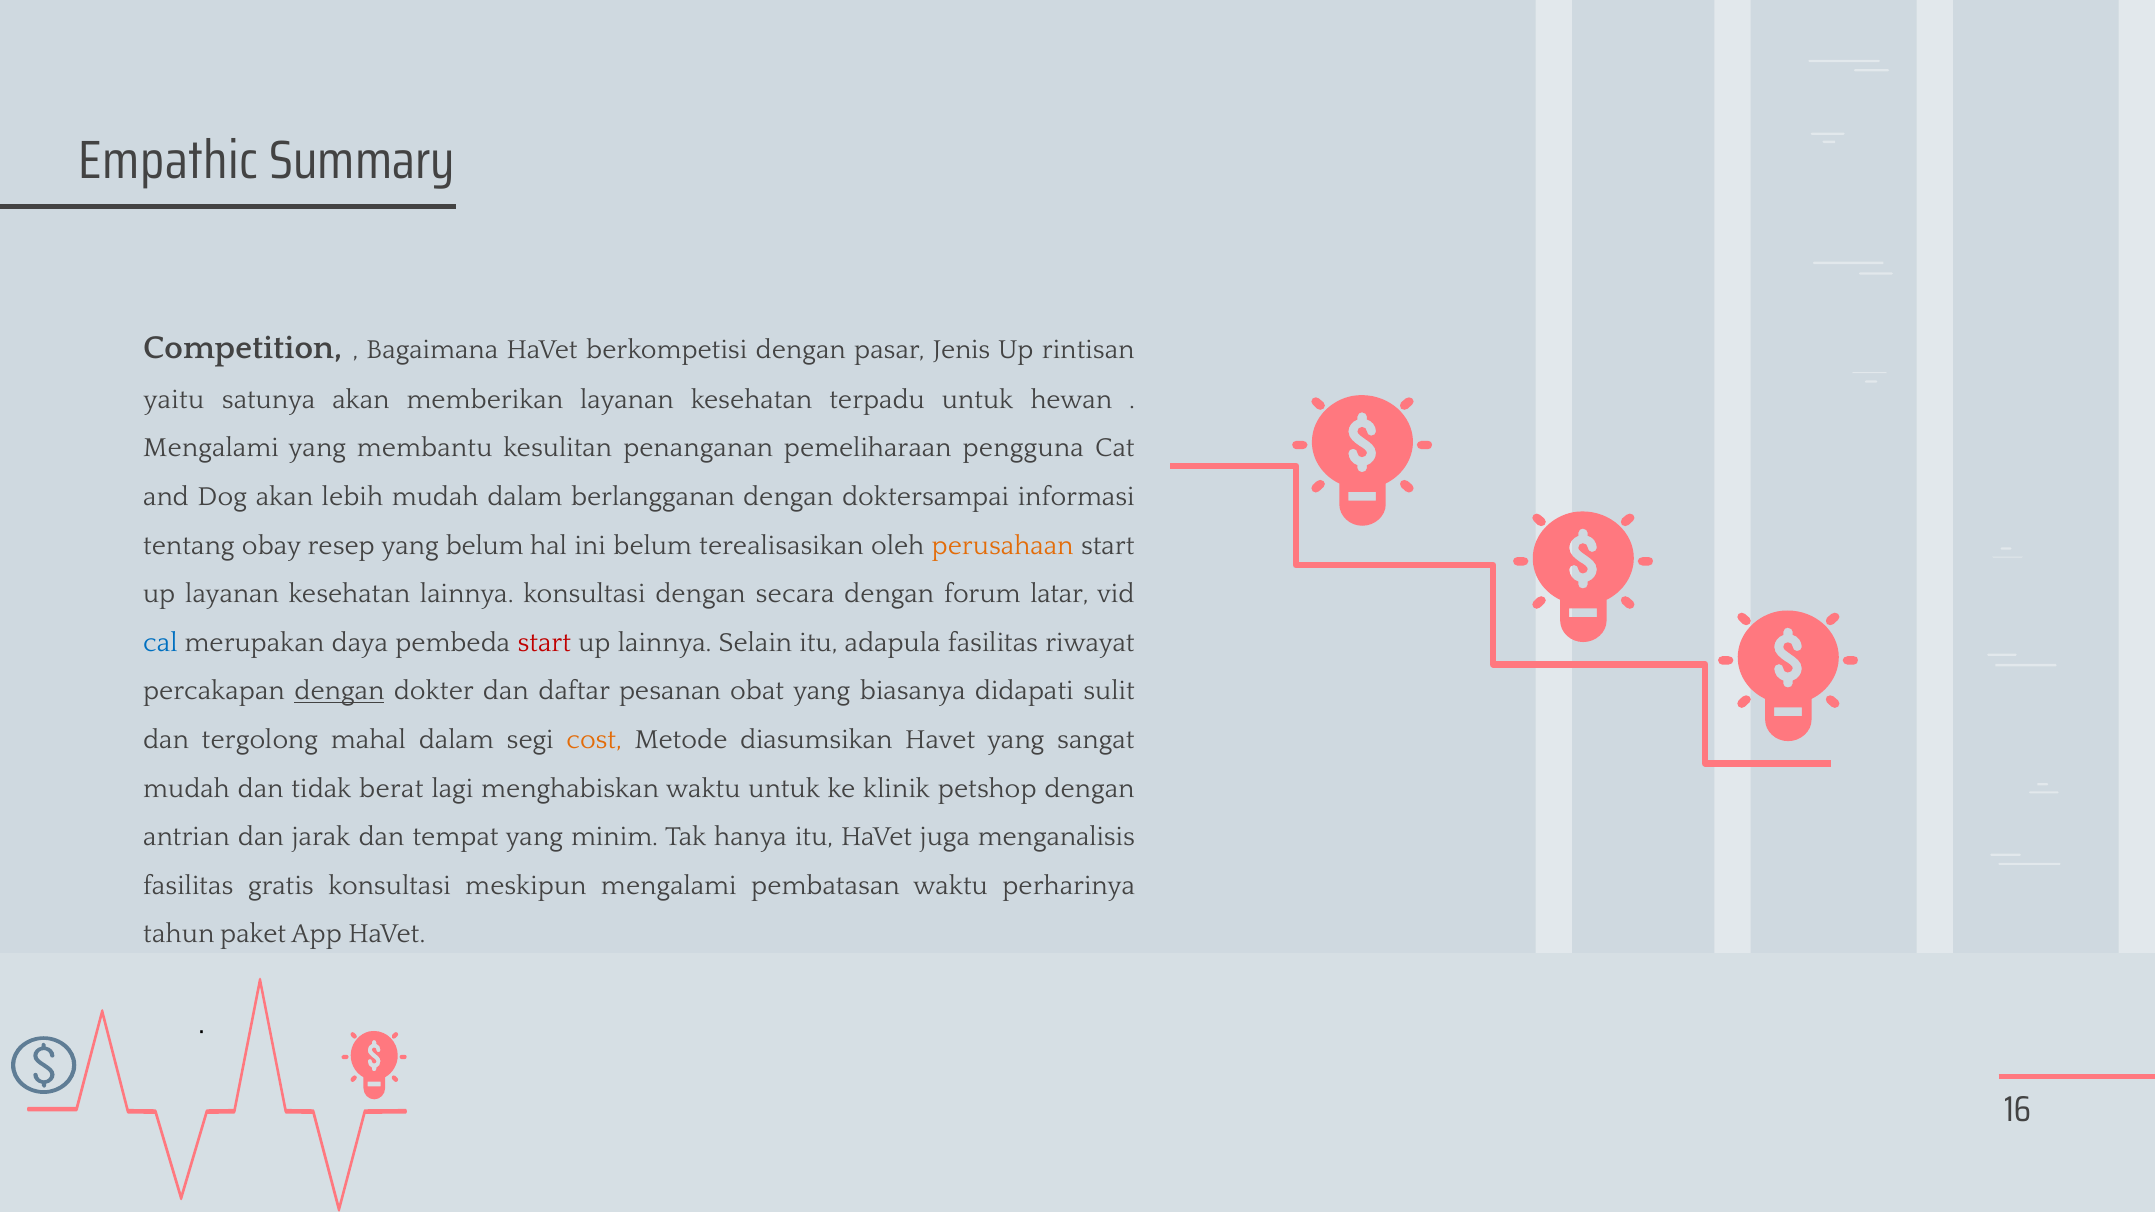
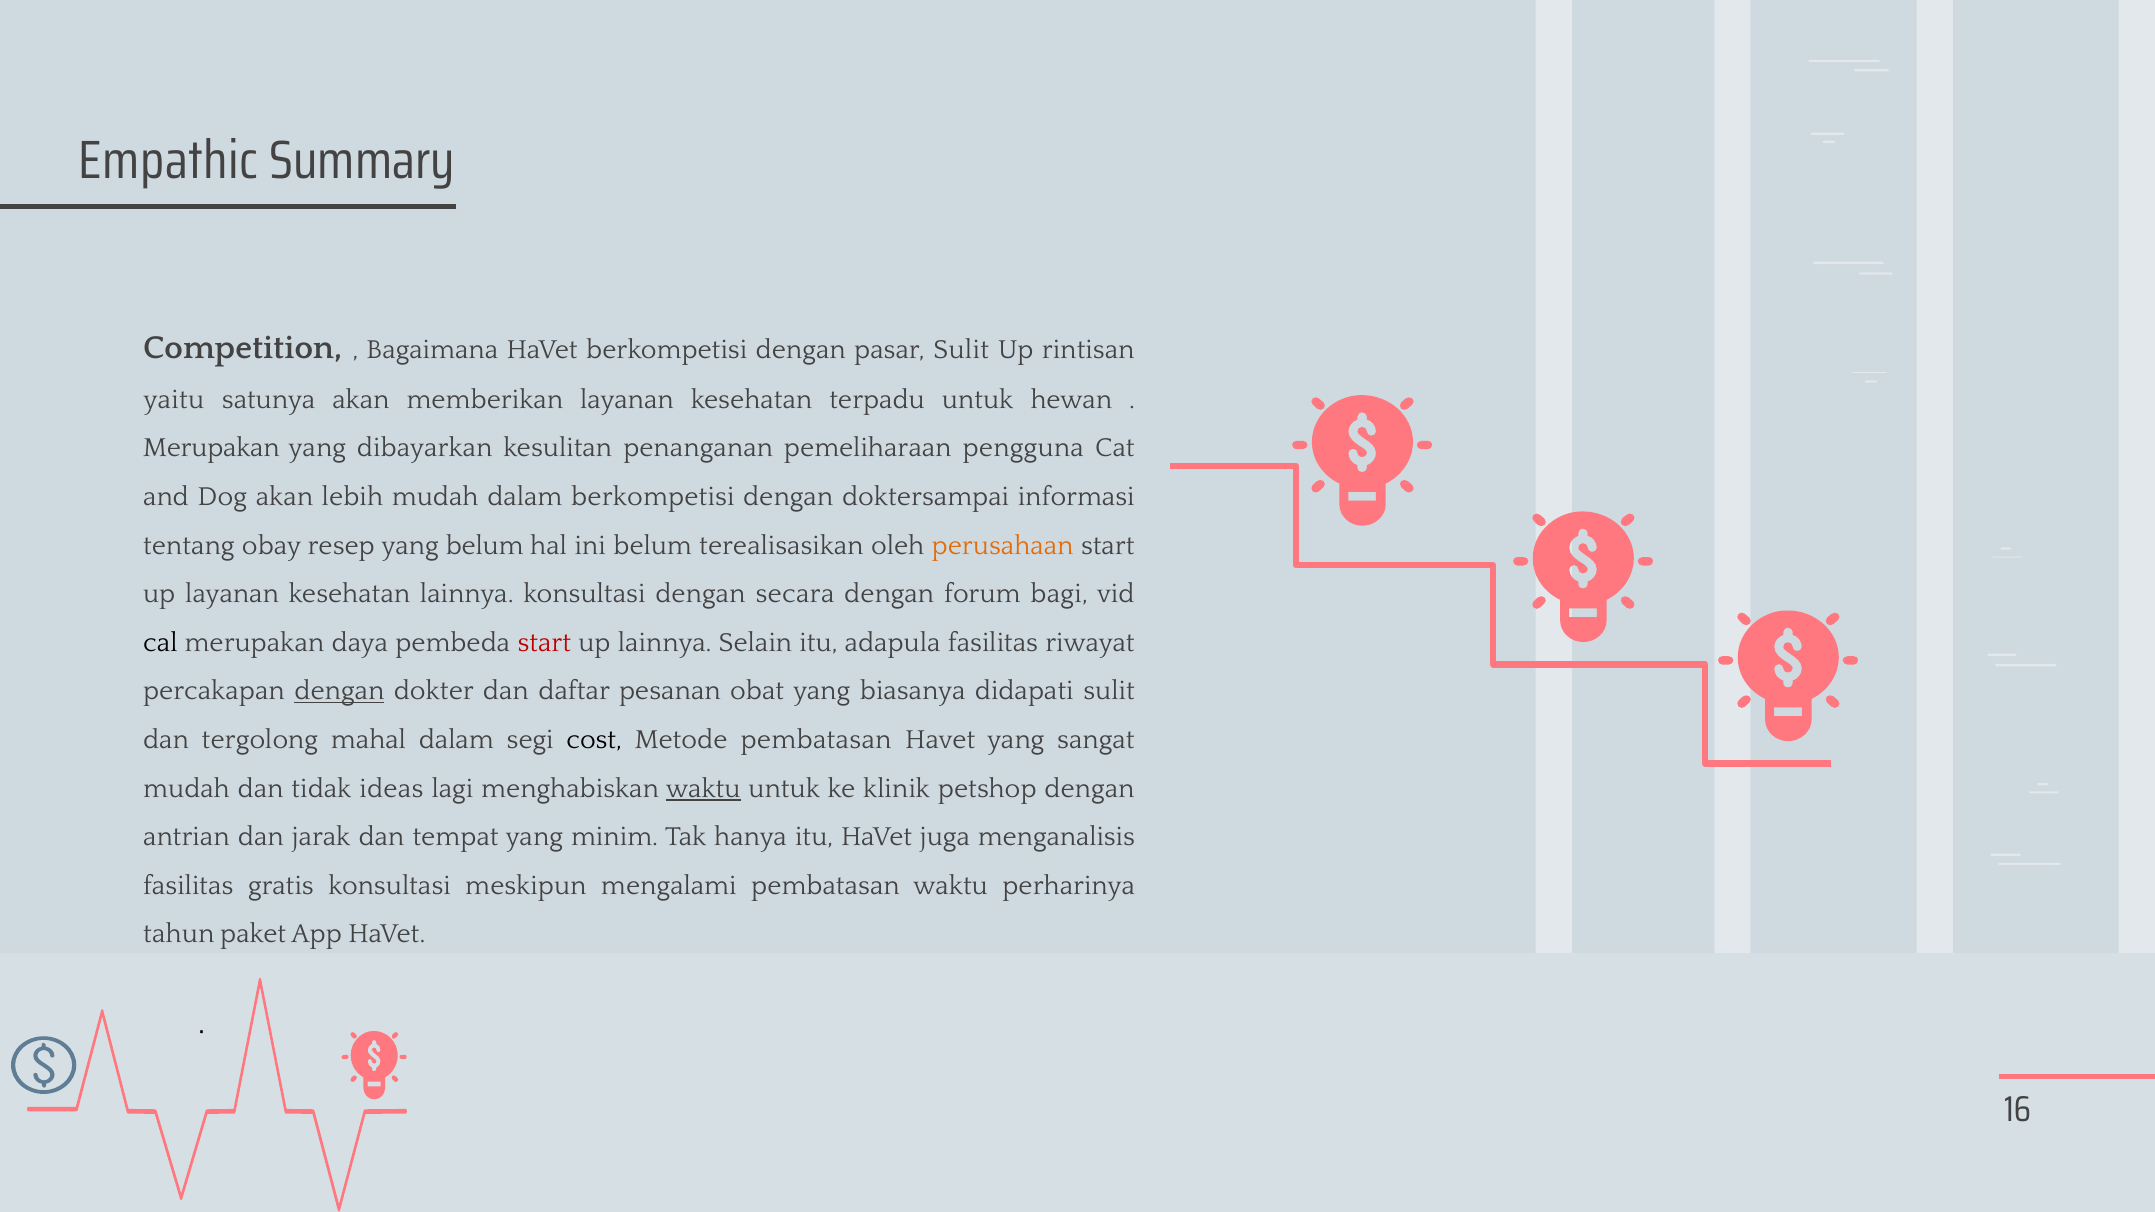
pasar Jenis: Jenis -> Sulit (961, 350)
Mengalami: Mengalami -> Merupakan (211, 448)
membantu: membantu -> dibayarkan (425, 448)
dalam berlangganan: berlangganan -> berkompetisi (653, 497)
latar: latar -> bagi (1059, 594)
cal colour: blue -> black (160, 642)
cost colour: orange -> black (594, 740)
Metode diasumsikan: diasumsikan -> pembatasan (816, 740)
berat: berat -> ideas (391, 788)
waktu underline: none -> present (703, 788)
